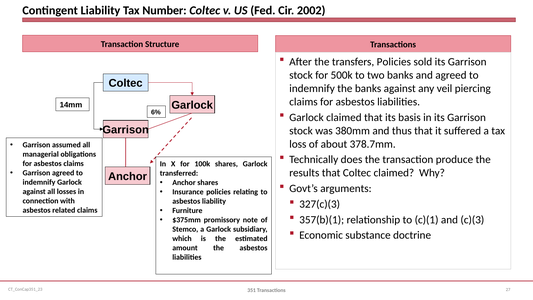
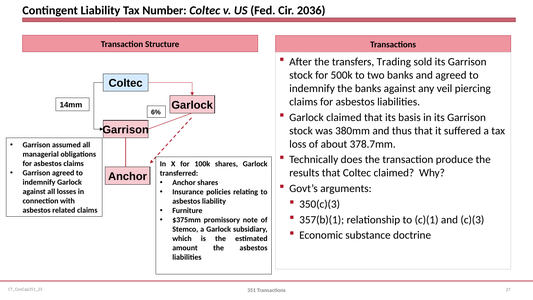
2002: 2002 -> 2036 (311, 11)
transfers Policies: Policies -> Trading (394, 62)
327(c)(3: 327(c)(3 -> 350(c)(3 (320, 204)
